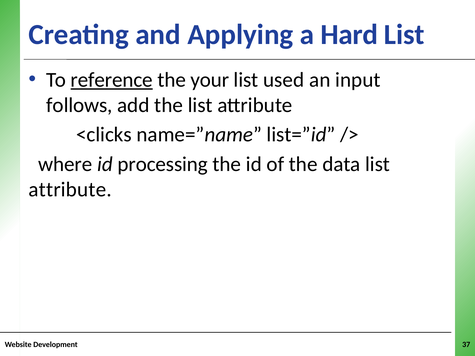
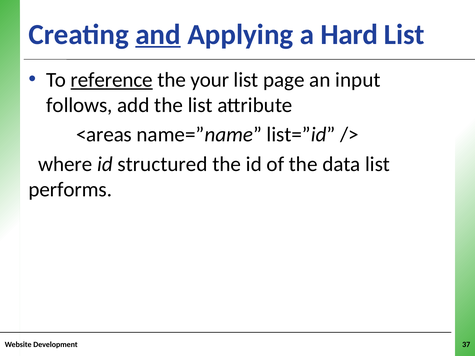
and underline: none -> present (158, 34)
used: used -> page (284, 80)
<clicks: <clicks -> <areas (104, 135)
processing: processing -> structured (163, 164)
attribute: attribute -> performs (70, 190)
